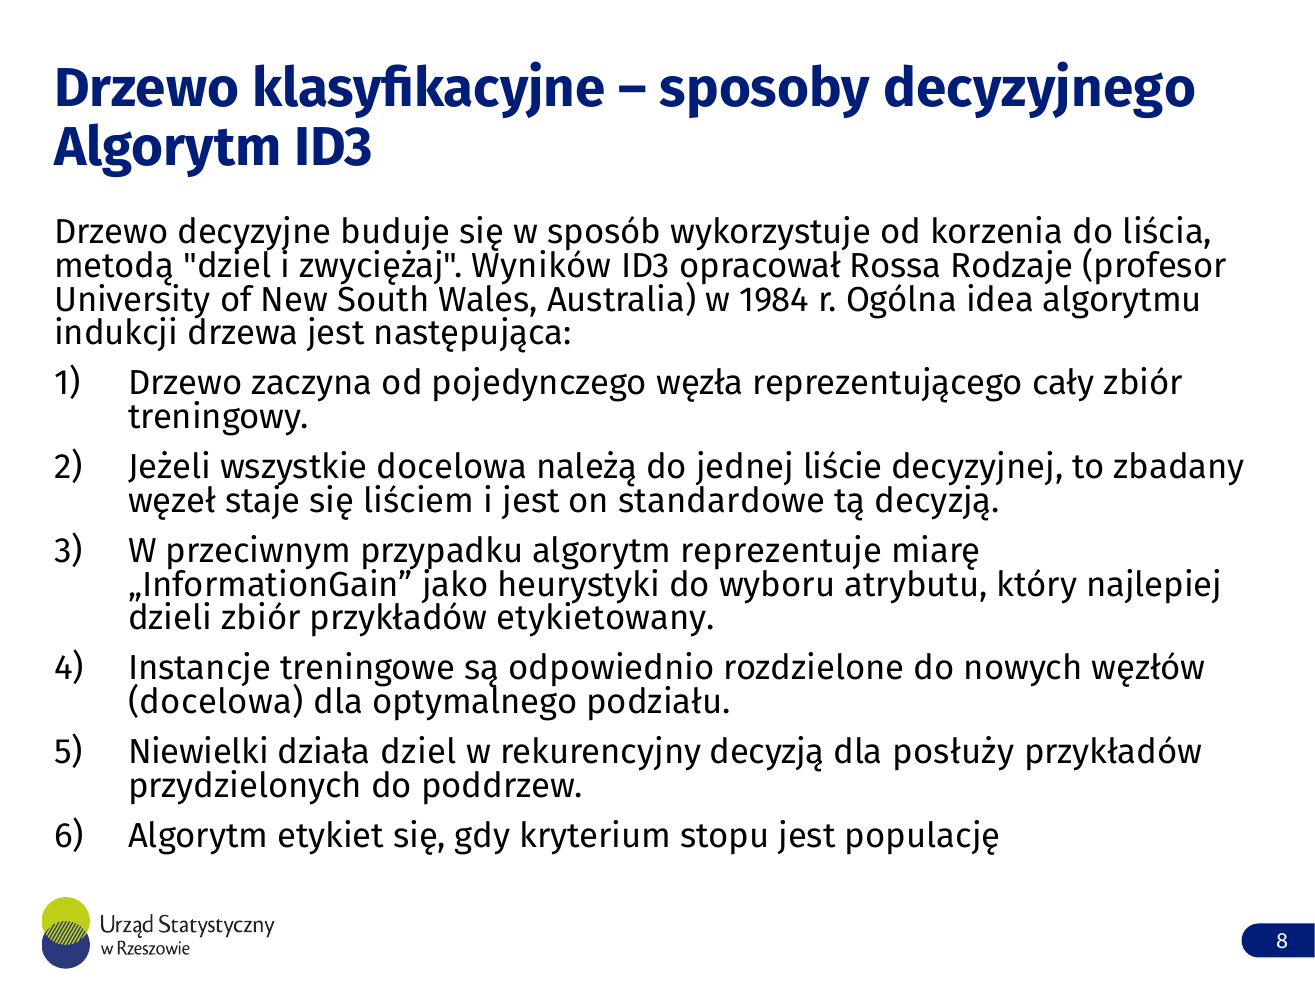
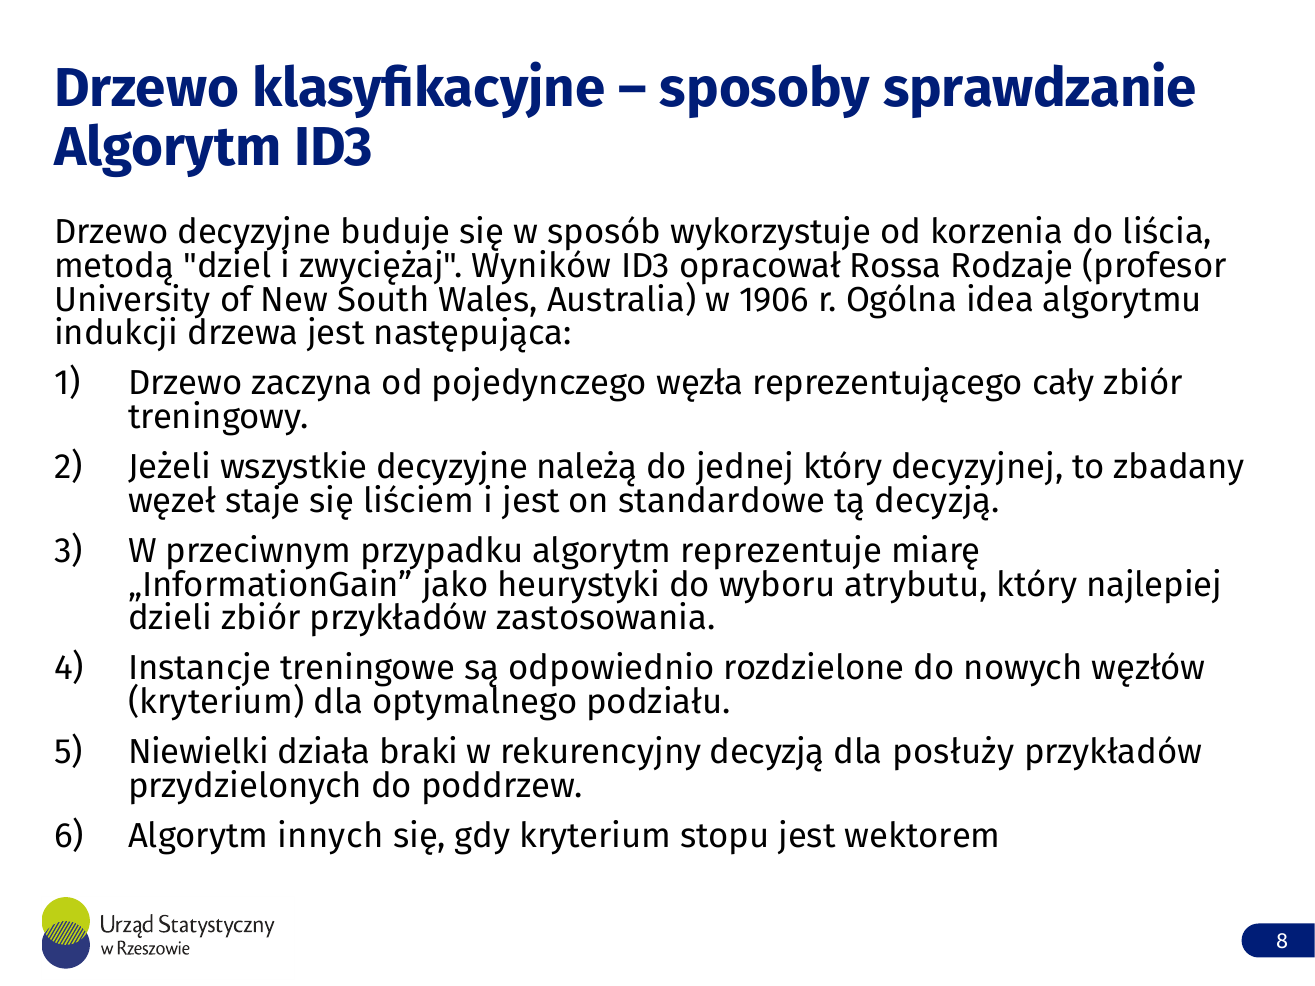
decyzyjnego: decyzyjnego -> sprawdzanie (1040, 88)
1984: 1984 -> 1906 (774, 300)
wszystkie docelowa: docelowa -> decyzyjne (452, 467)
jednej liście: liście -> który (843, 467)
etykietowany: etykietowany -> zastosowania (606, 619)
docelowa: docelowa -> kryterium (216, 702)
działa dziel: dziel -> braki (419, 752)
etykiet: etykiet -> innych (331, 836)
populację: populację -> wektorem (923, 836)
